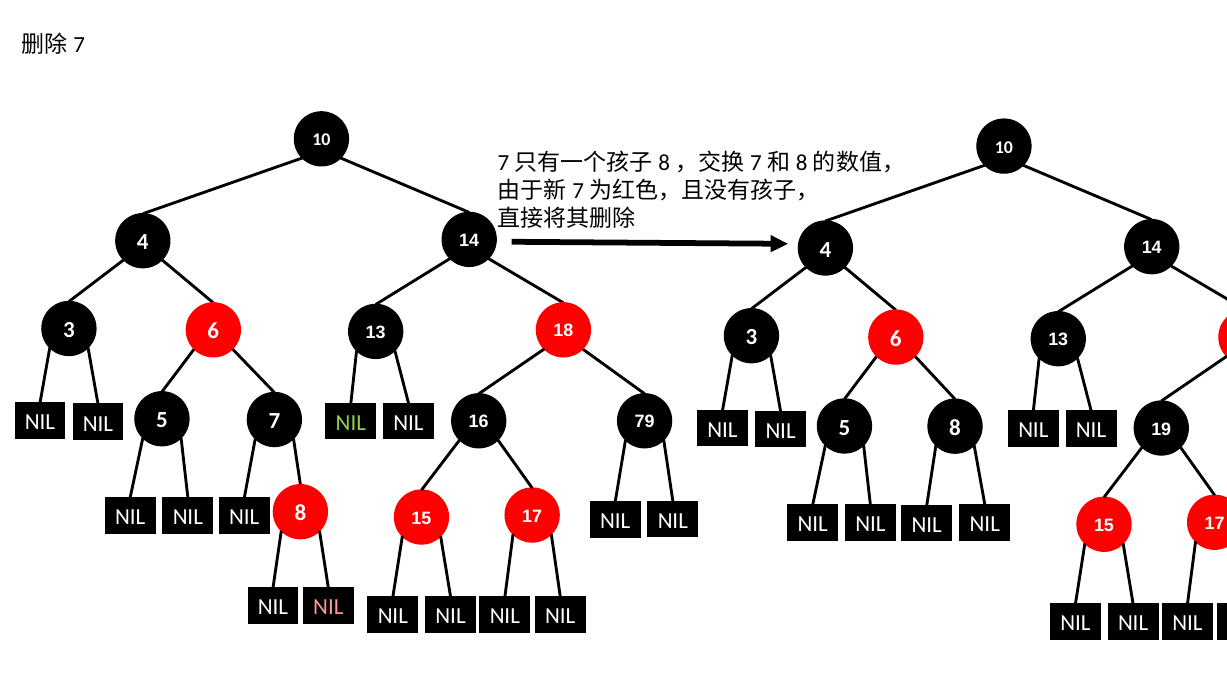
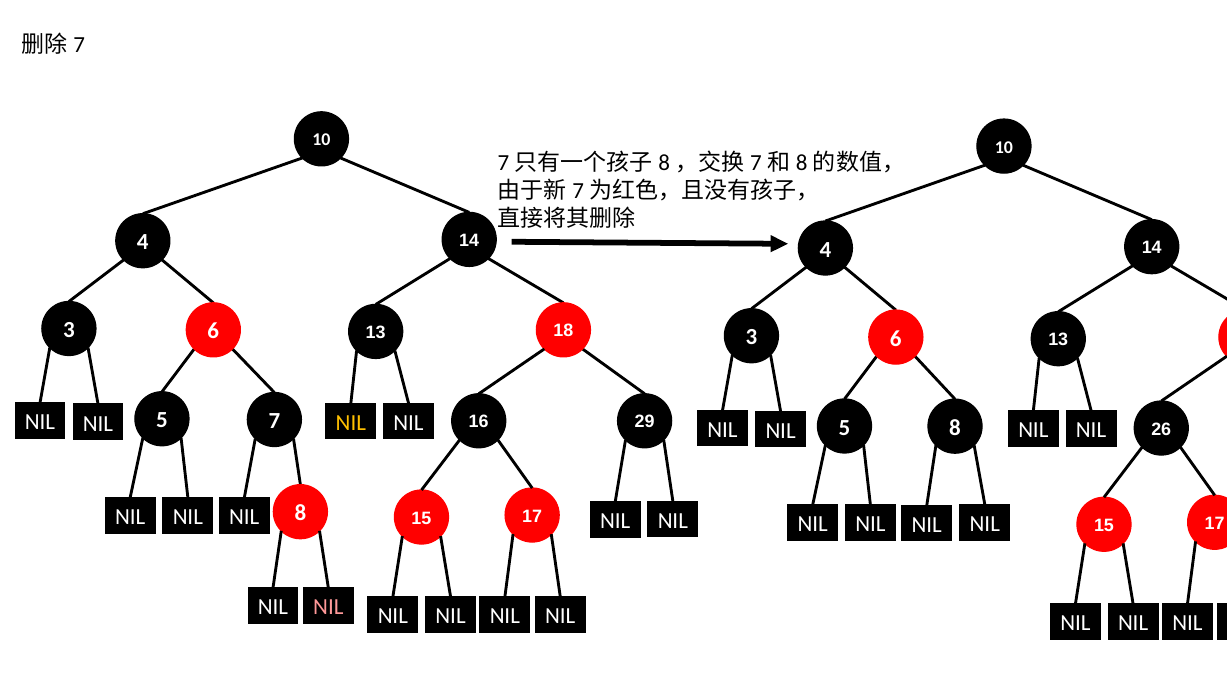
79: 79 -> 29 (645, 422)
NIL colour: light green -> yellow (351, 423)
19: 19 -> 26 (1161, 429)
